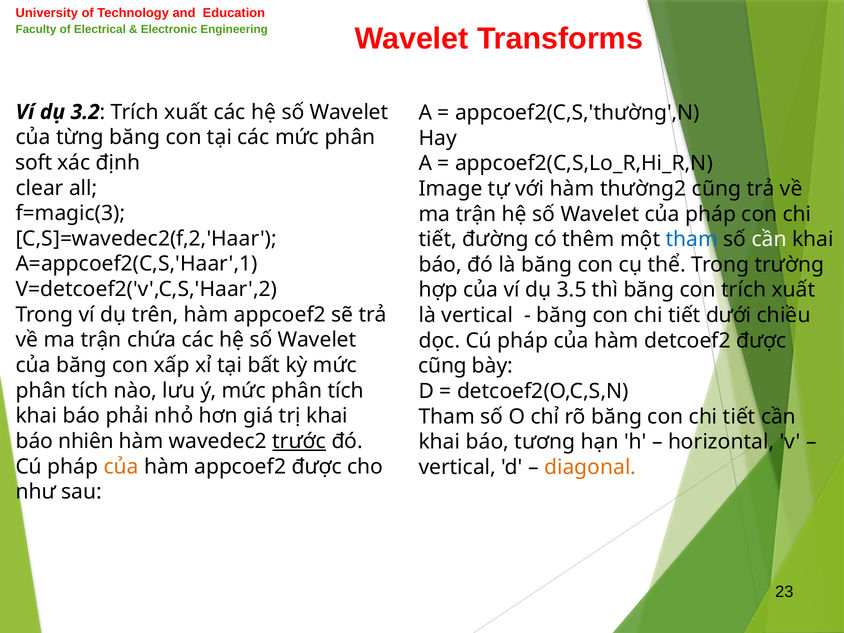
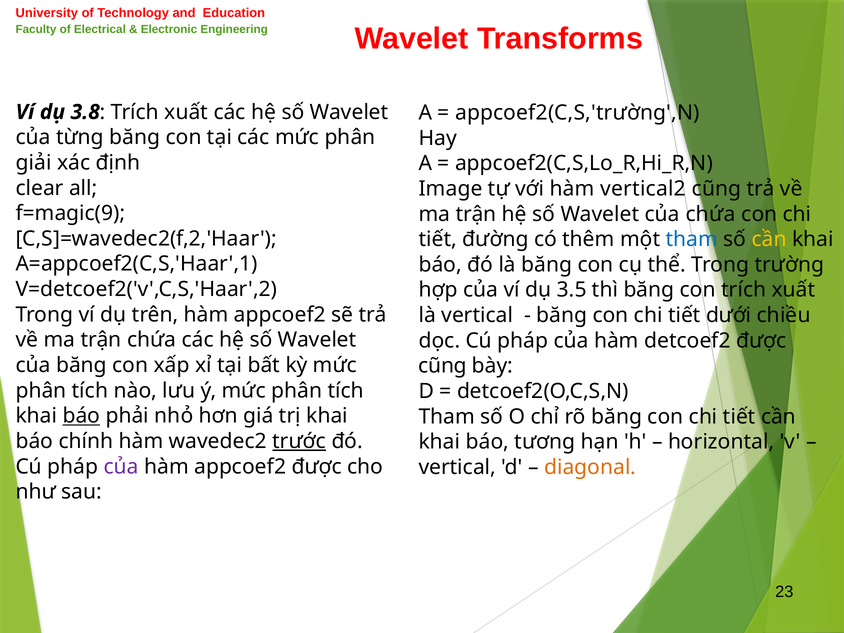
appcoef2(C,S,'thường',N: appcoef2(C,S,'thường',N -> appcoef2(C,S,'trường',N (577, 113)
3.2: 3.2 -> 3.8 (85, 112)
soft: soft -> giải (34, 163)
thường2: thường2 -> vertical2 (643, 189)
f=magic(3: f=magic(3 -> f=magic(9 (70, 213)
của pháp: pháp -> chứa (710, 214)
cần colour: white -> yellow (769, 239)
báo underline: none -> present (81, 416)
nhiên: nhiên -> chính (86, 441)
của colour: orange -> purple (121, 467)
